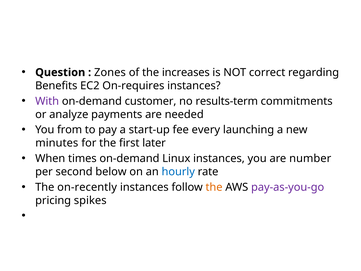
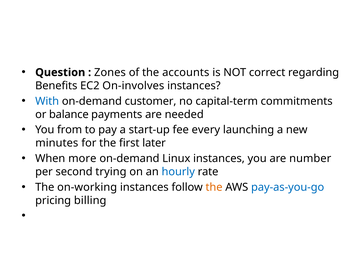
increases: increases -> accounts (186, 72)
On-requires: On-requires -> On-involves (133, 86)
With colour: purple -> blue (47, 101)
results-term: results-term -> capital-term (227, 101)
analyze: analyze -> balance (69, 114)
times: times -> more (82, 158)
below: below -> trying (111, 172)
on-recently: on-recently -> on-working (87, 187)
pay-as-you-go colour: purple -> blue (288, 187)
spikes: spikes -> billing (90, 200)
